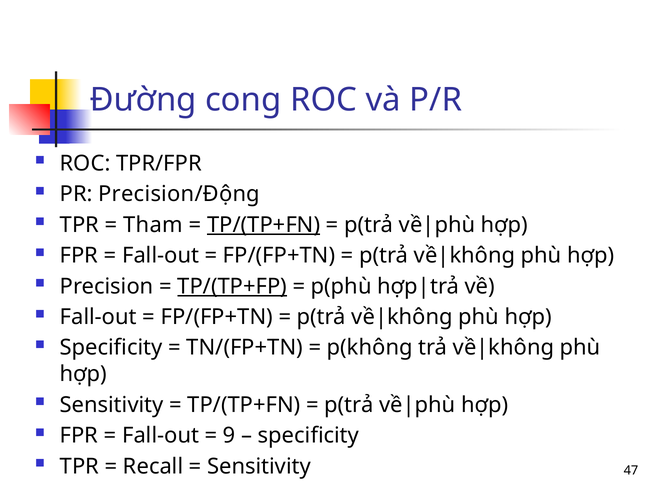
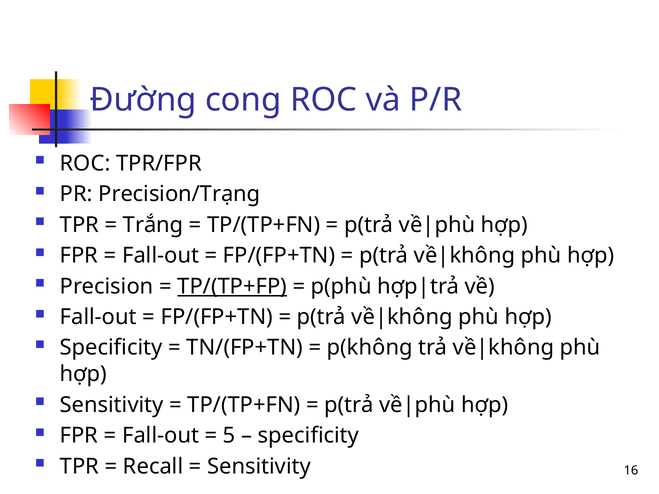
Precision/Động: Precision/Động -> Precision/Trạng (179, 194)
Tham: Tham -> Trắng (153, 225)
TP/(TP+FN underline: present -> none (264, 225)
9: 9 -> 5 (229, 436)
47: 47 -> 16 (631, 471)
